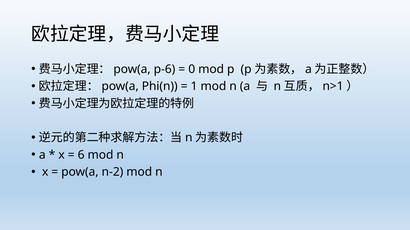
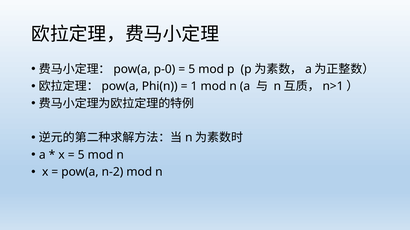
p-6: p-6 -> p-0 (165, 69)
0: 0 -> 5 (192, 69)
6: 6 -> 5 (81, 155)
